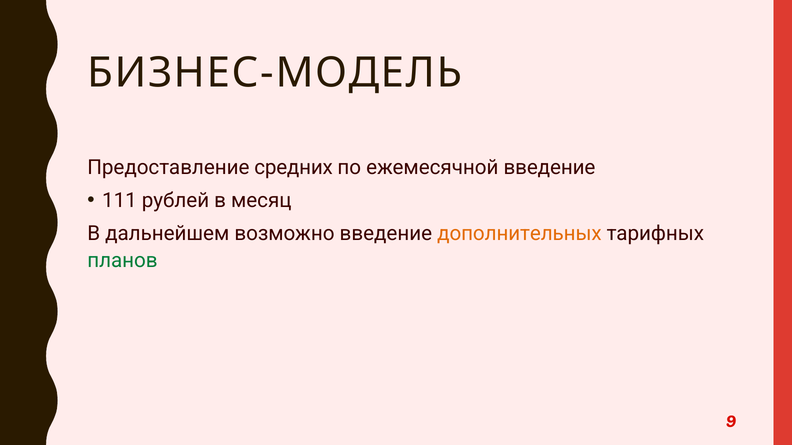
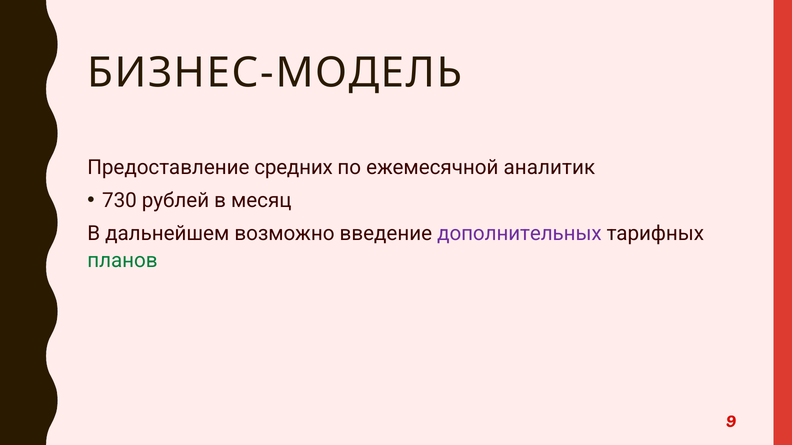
ежемесячной введение: введение -> аналитик (549, 168)
111: 111 -> 730 (119, 201)
дополнительных colour: orange -> purple (519, 234)
